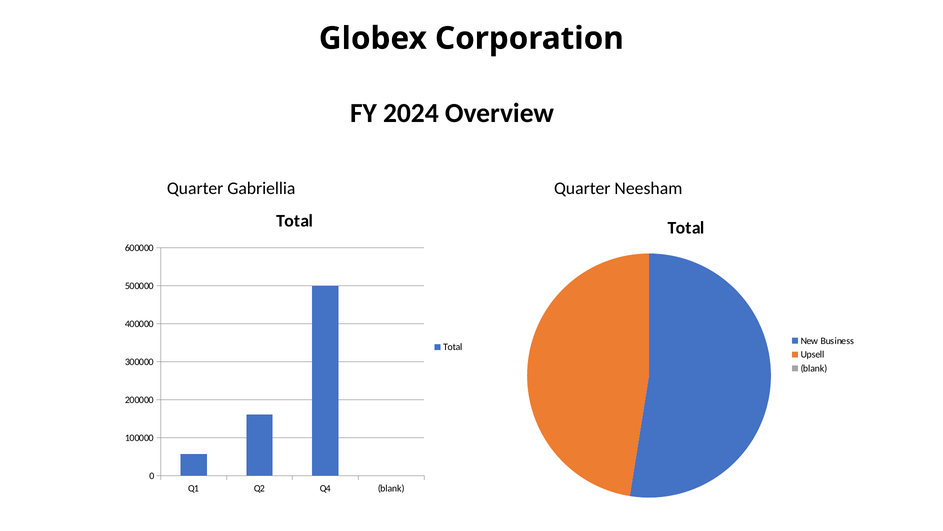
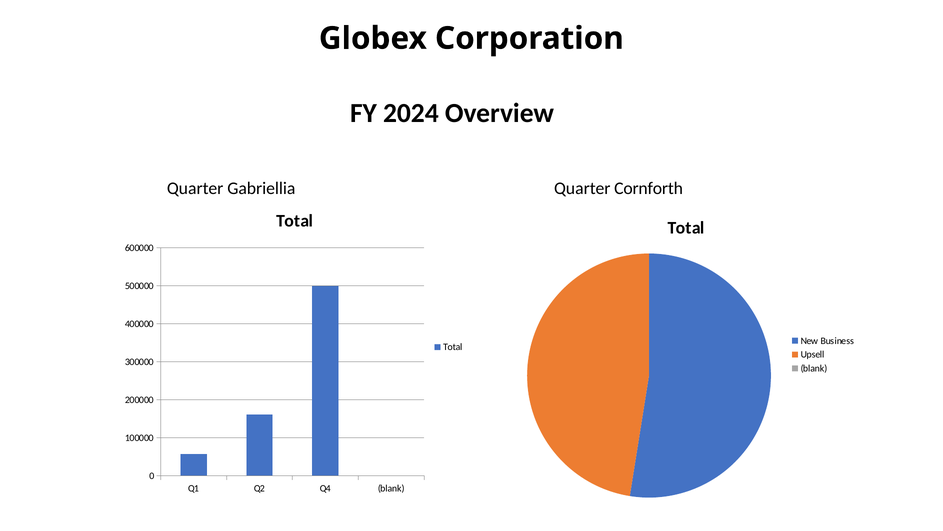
Neesham: Neesham -> Cornforth (649, 188)
